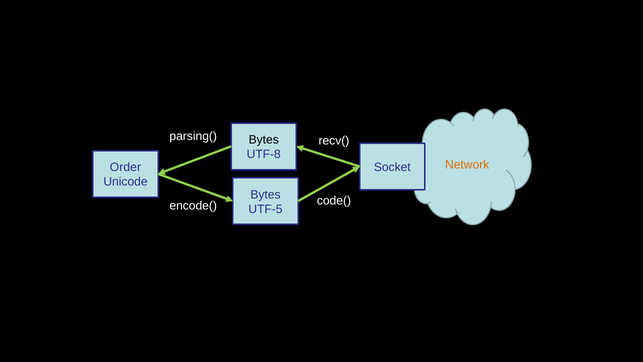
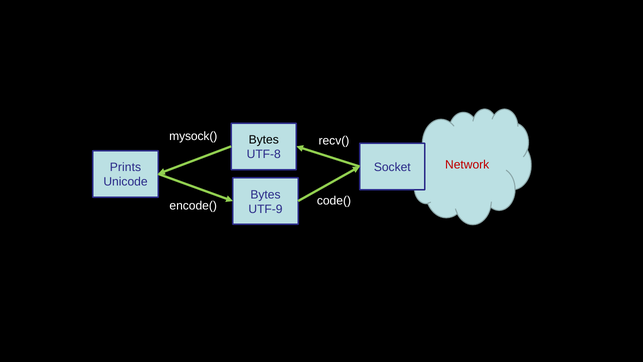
parsing(: parsing( -> mysock( (193, 136)
Network colour: orange -> red (467, 165)
Order: Order -> Prints (125, 167)
UTF-5: UTF-5 -> UTF-9 (265, 209)
